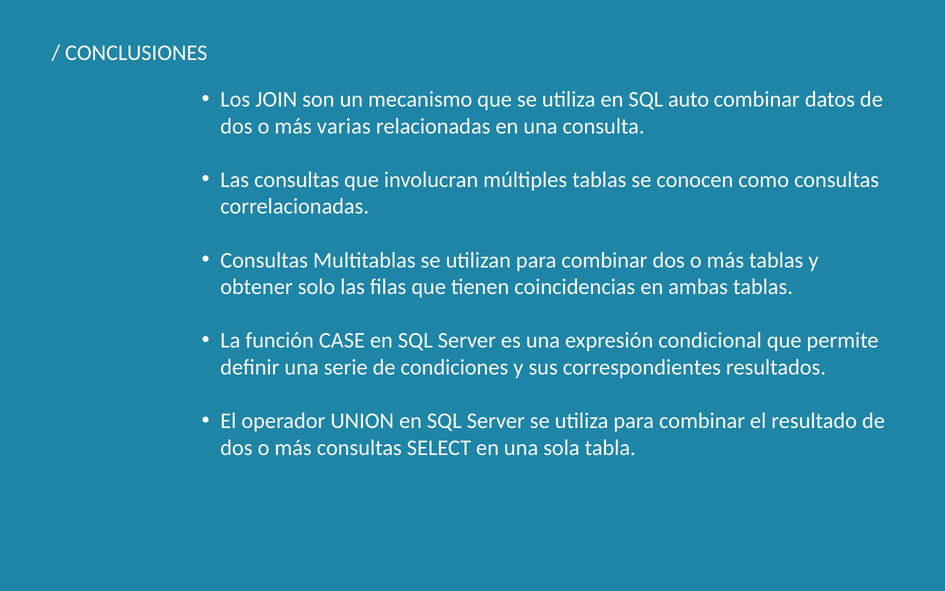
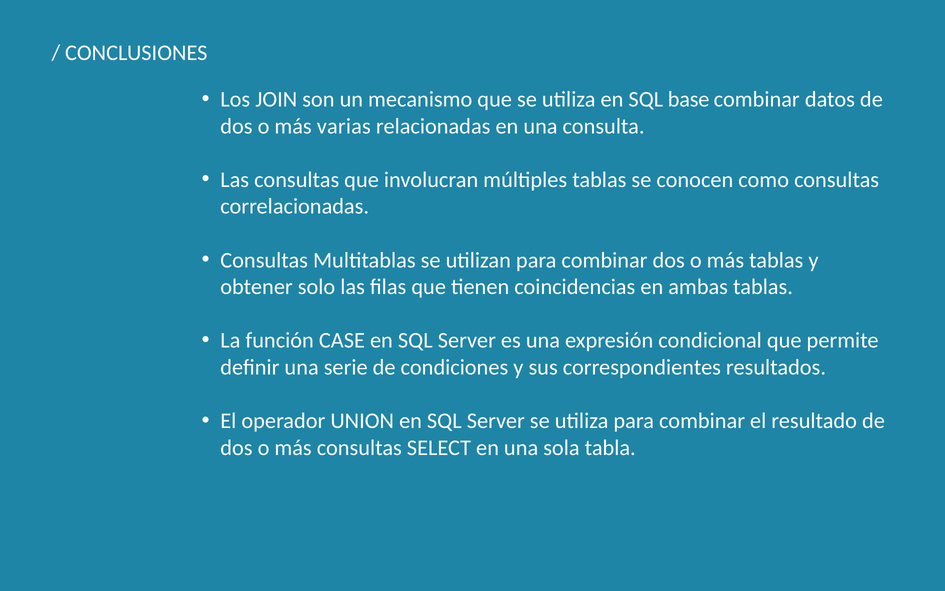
SQL auto: auto -> base (689, 99)
